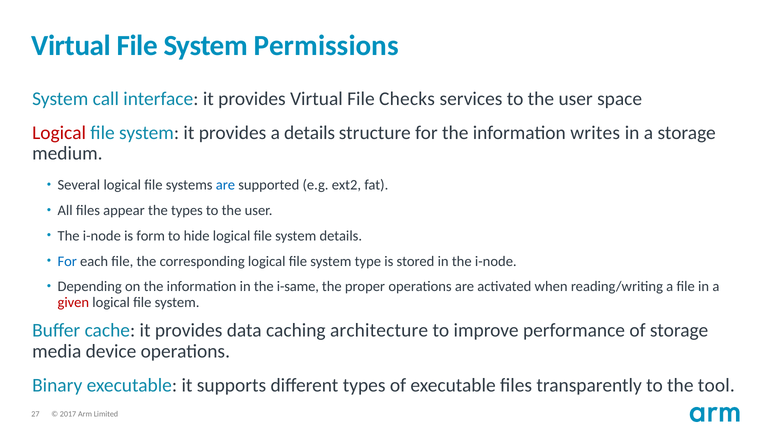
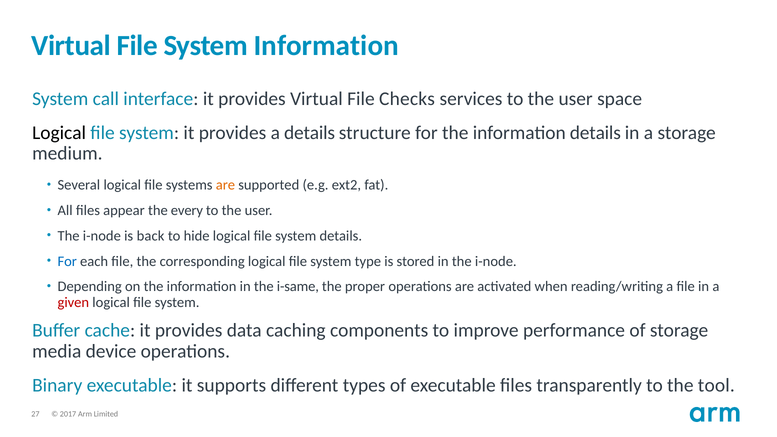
System Permissions: Permissions -> Information (326, 46)
Logical colour: red -> black (59, 133)
information writes: writes -> details (595, 133)
are colour: blue -> orange (225, 185)
the types: types -> every (187, 210)
form: form -> back (151, 236)
architecture: architecture -> components (379, 330)
